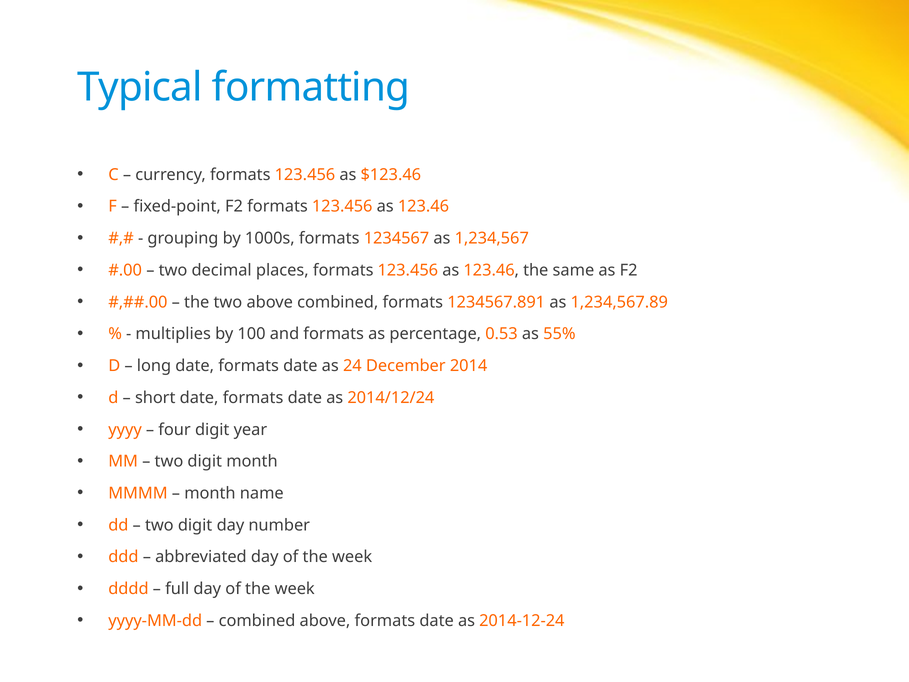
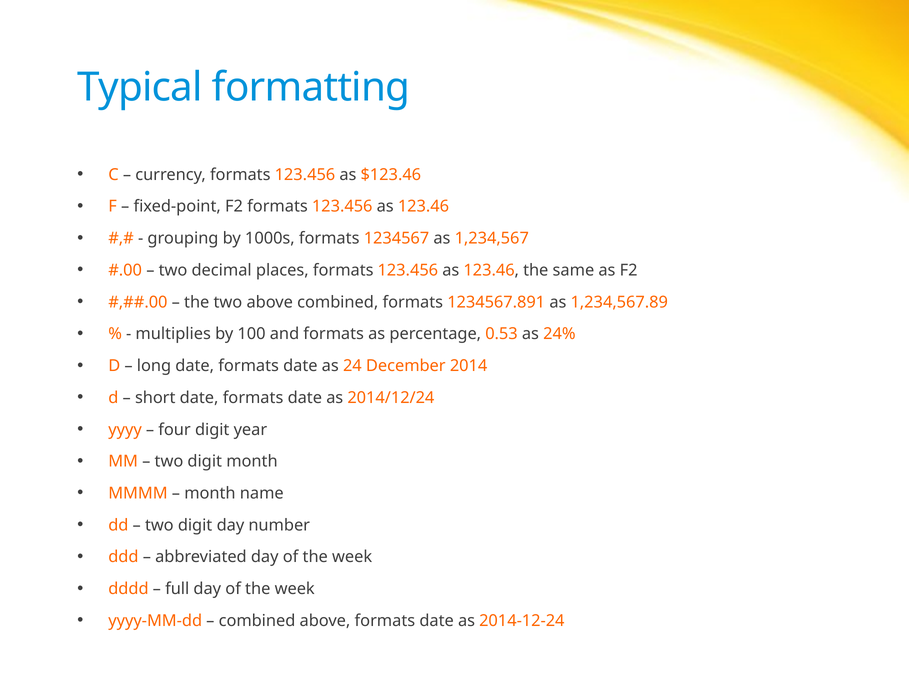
55%: 55% -> 24% (559, 334)
